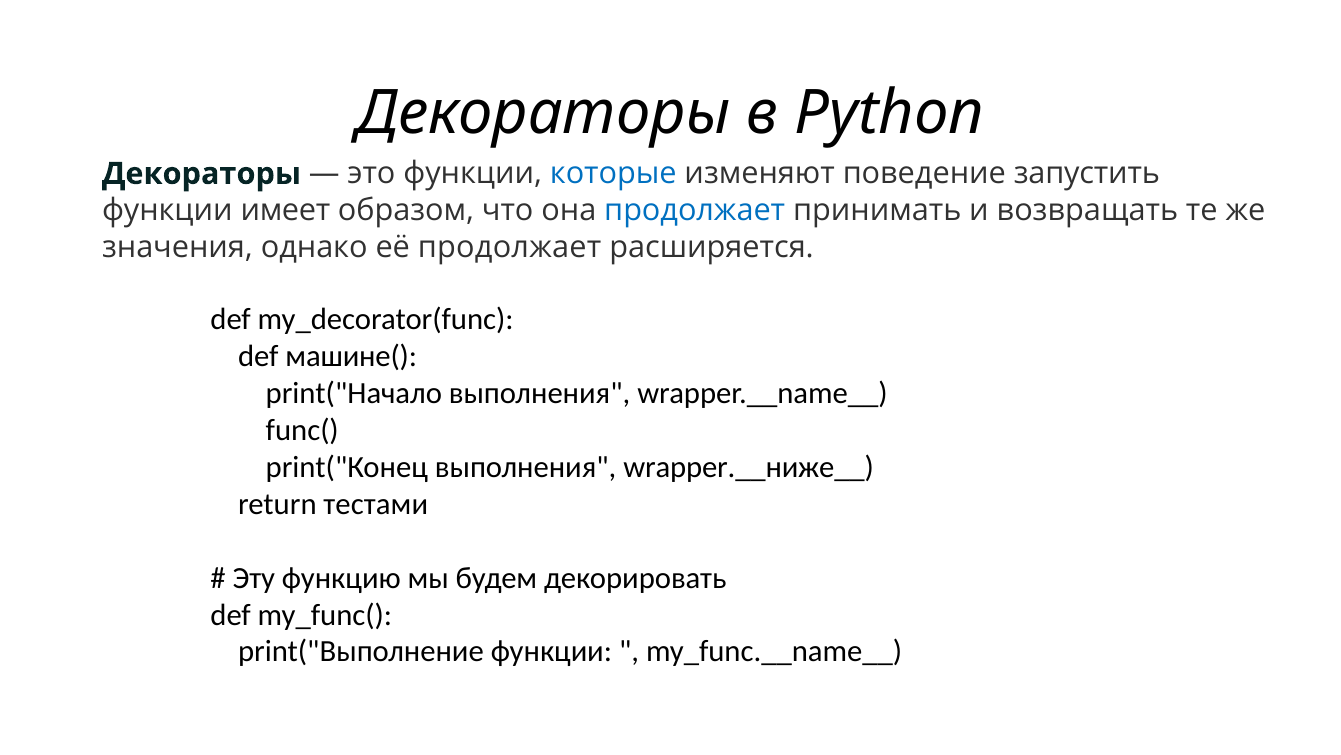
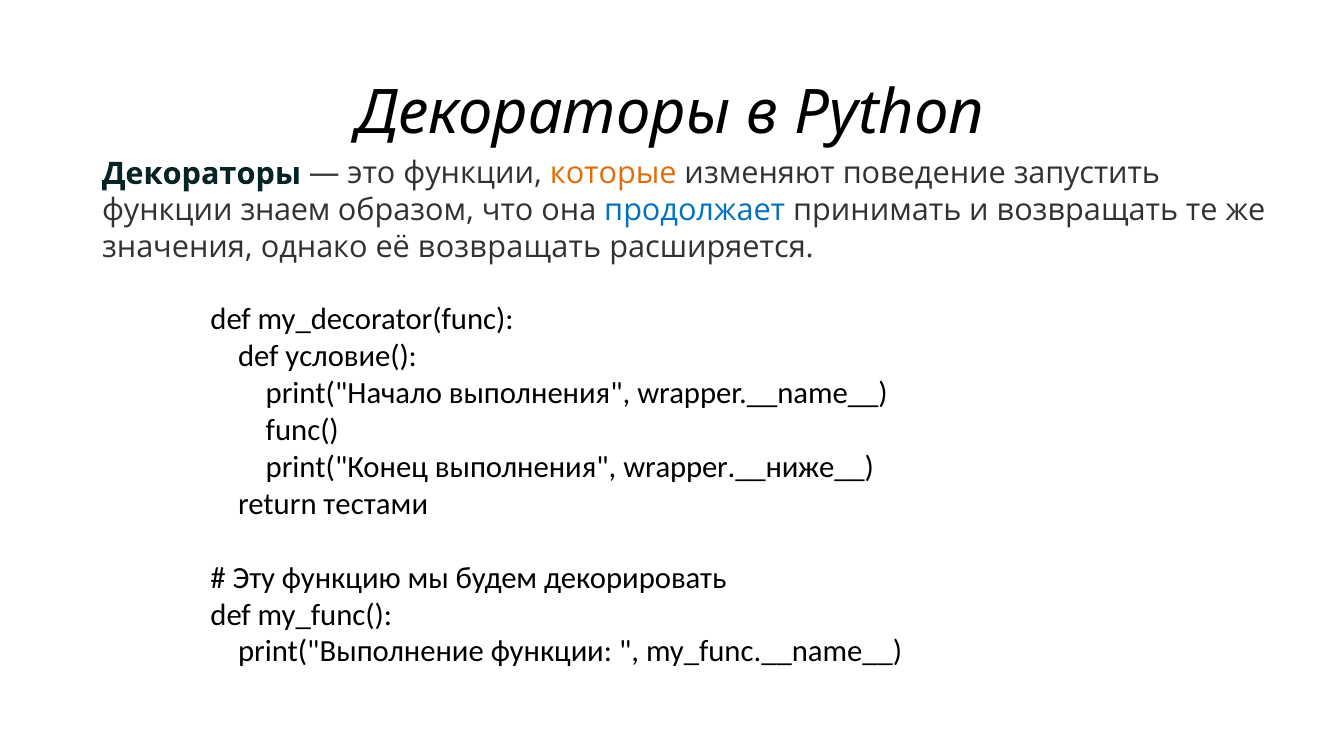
которые colour: blue -> orange (613, 174)
имеет: имеет -> знаем (285, 210)
её продолжает: продолжает -> возвращать (510, 247)
машине(: машине( -> условие( (351, 356)
